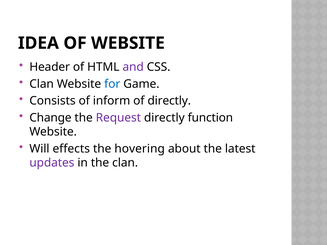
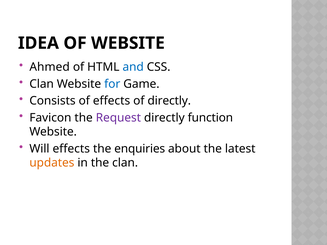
Header: Header -> Ahmed (50, 67)
and colour: purple -> blue (133, 67)
of inform: inform -> effects (112, 101)
Change: Change -> Favicon (50, 118)
hovering: hovering -> enquiries (140, 149)
updates colour: purple -> orange (52, 163)
